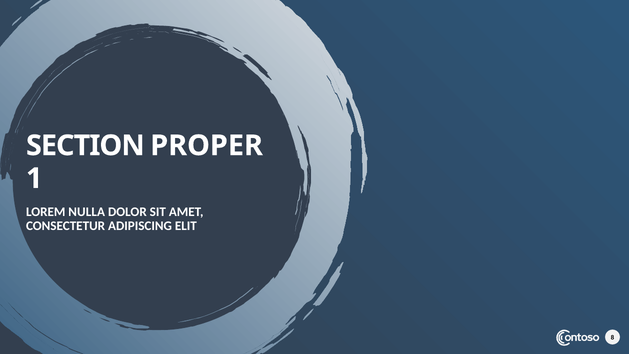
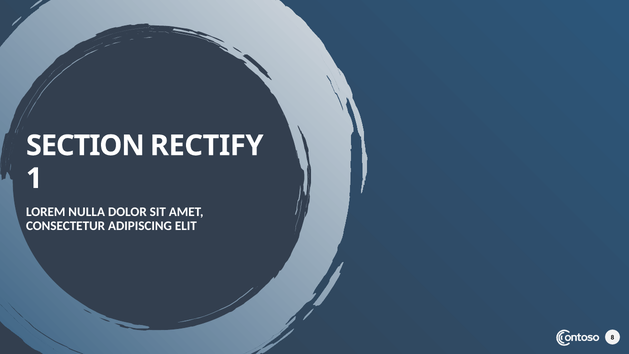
PROPER: PROPER -> RECTIFY (207, 146)
